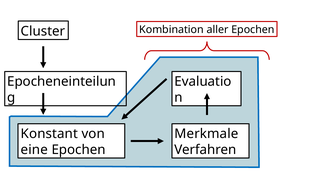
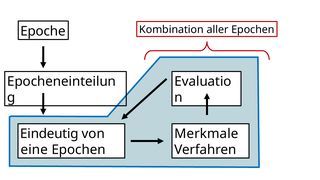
Cluster: Cluster -> Epoche (43, 31)
Konstant: Konstant -> Eindeutig (49, 134)
